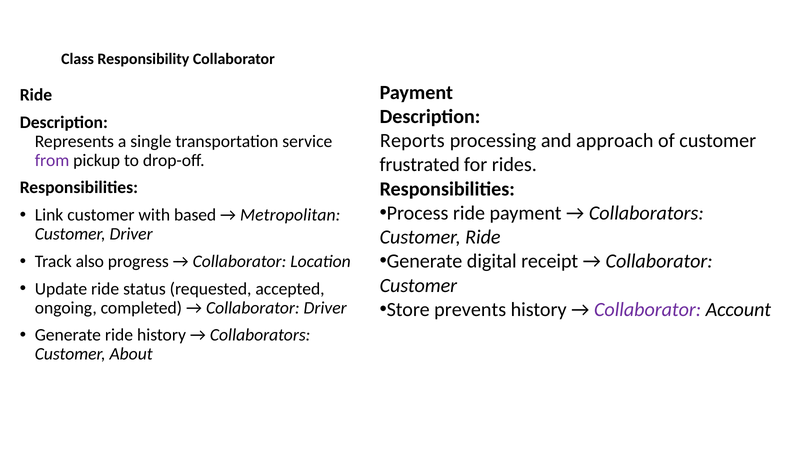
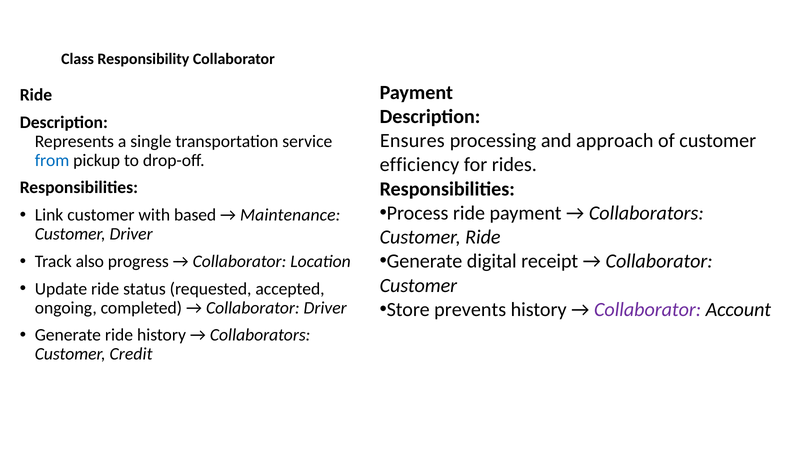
Reports: Reports -> Ensures (412, 141)
from colour: purple -> blue (52, 160)
frustrated: frustrated -> efficiency (419, 165)
Metropolitan: Metropolitan -> Maintenance (290, 215)
About: About -> Credit (131, 354)
